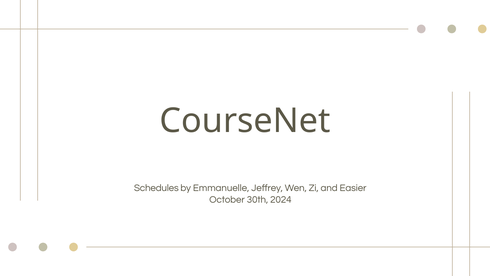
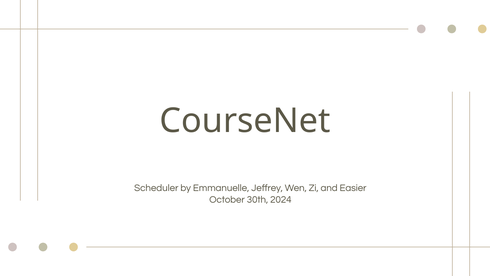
Schedules: Schedules -> Scheduler (156, 188)
